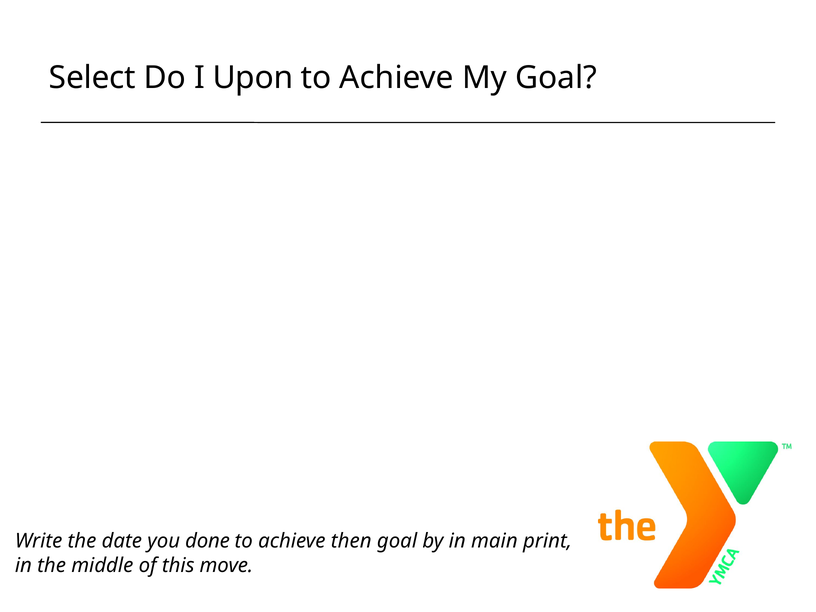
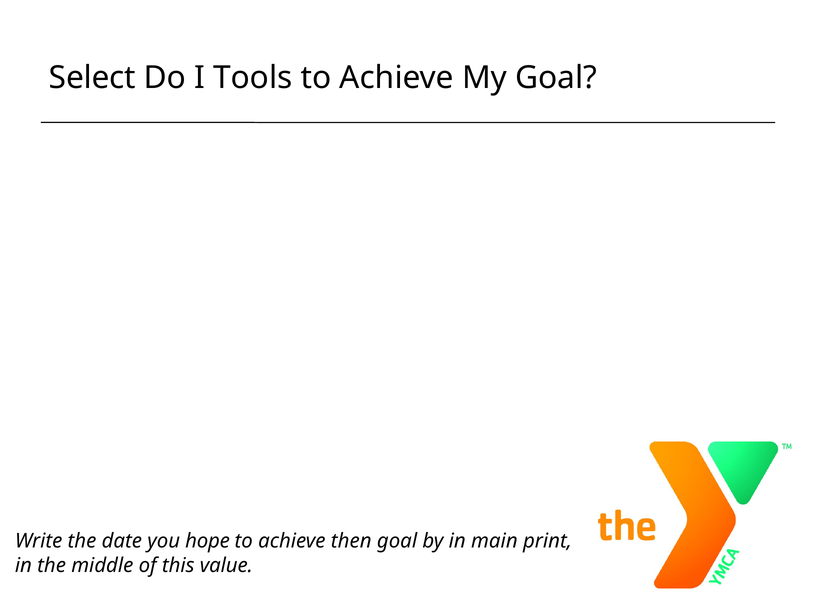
Upon: Upon -> Tools (253, 78)
done: done -> hope (207, 541)
move: move -> value (226, 566)
